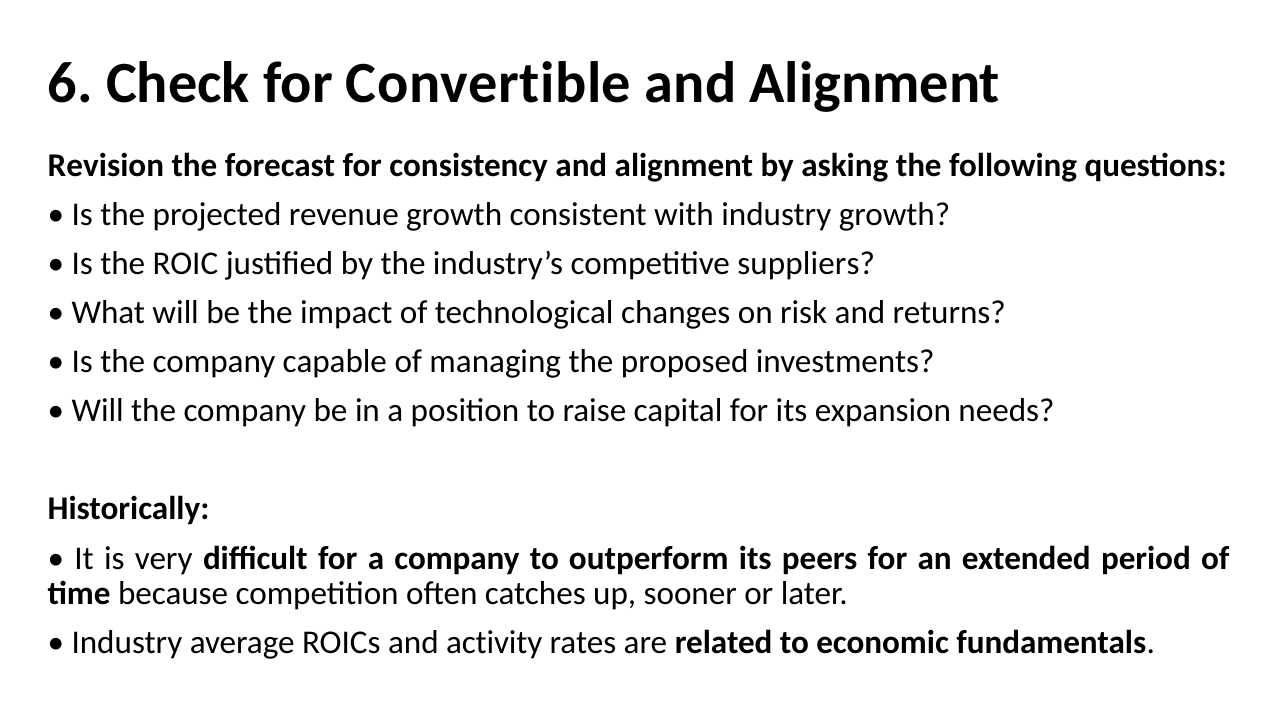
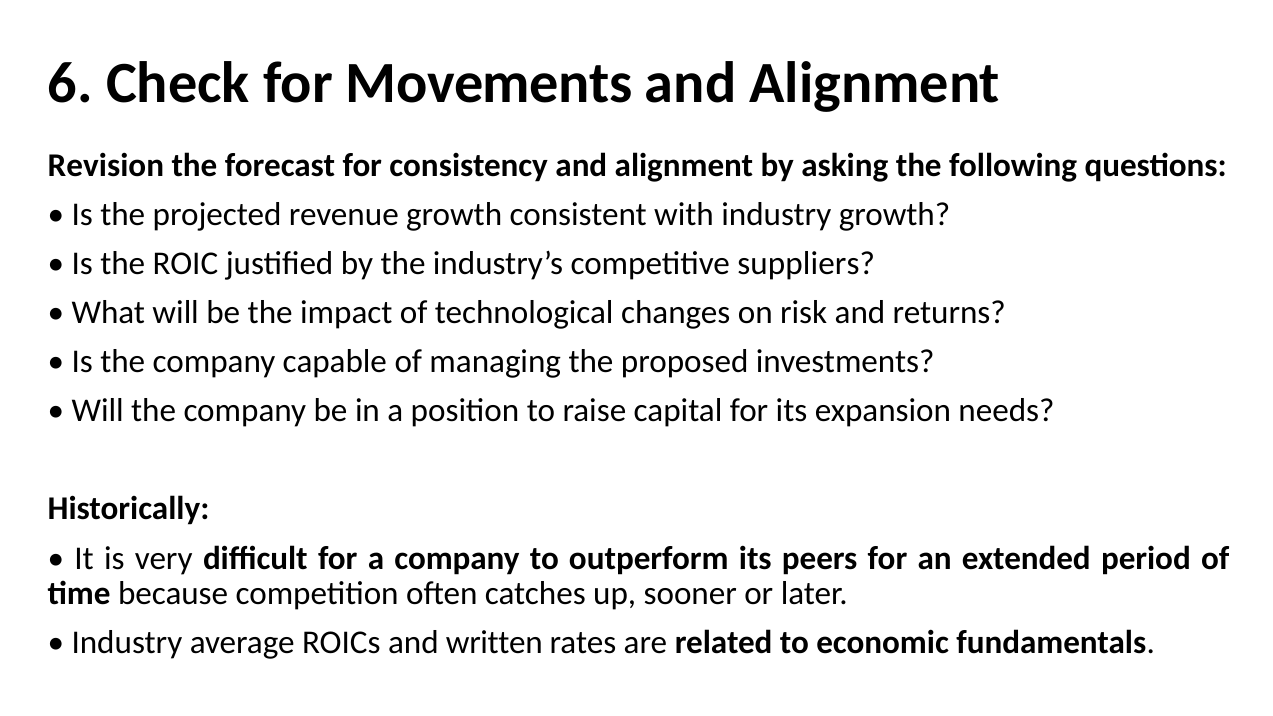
Convertible: Convertible -> Movements (489, 83)
activity: activity -> written (494, 643)
